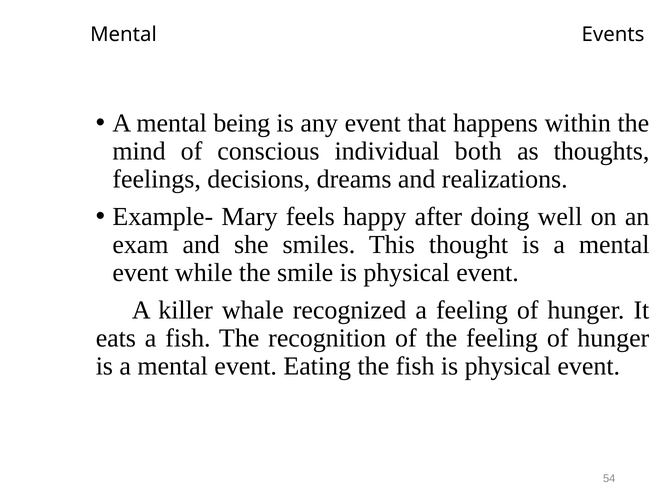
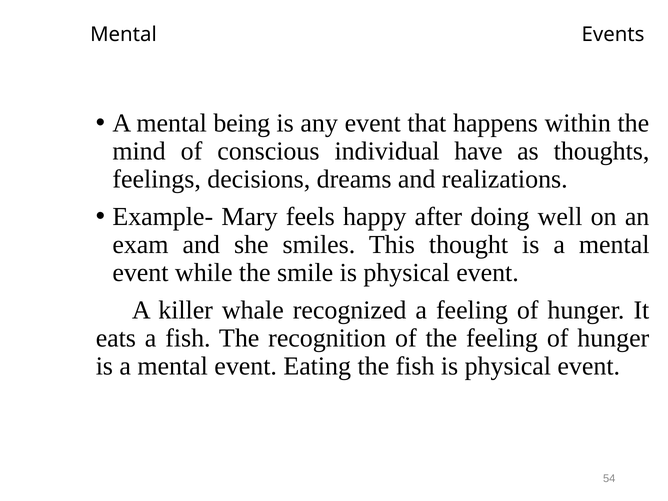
both: both -> have (478, 151)
